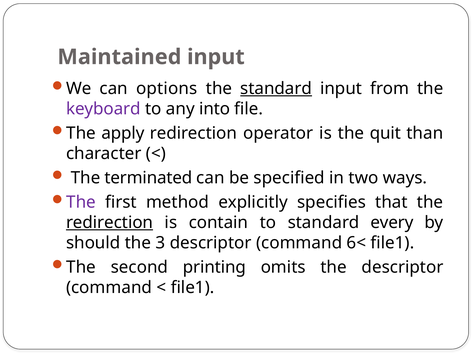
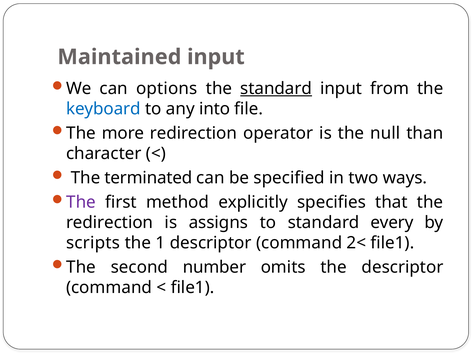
keyboard colour: purple -> blue (103, 109)
apply: apply -> more (123, 133)
quit: quit -> null (385, 133)
redirection underline: present -> none (110, 223)
contain: contain -> assigns (218, 223)
should: should -> scripts (93, 243)
3: 3 -> 1 (160, 243)
6<: 6< -> 2< (356, 243)
printing: printing -> number (214, 267)
